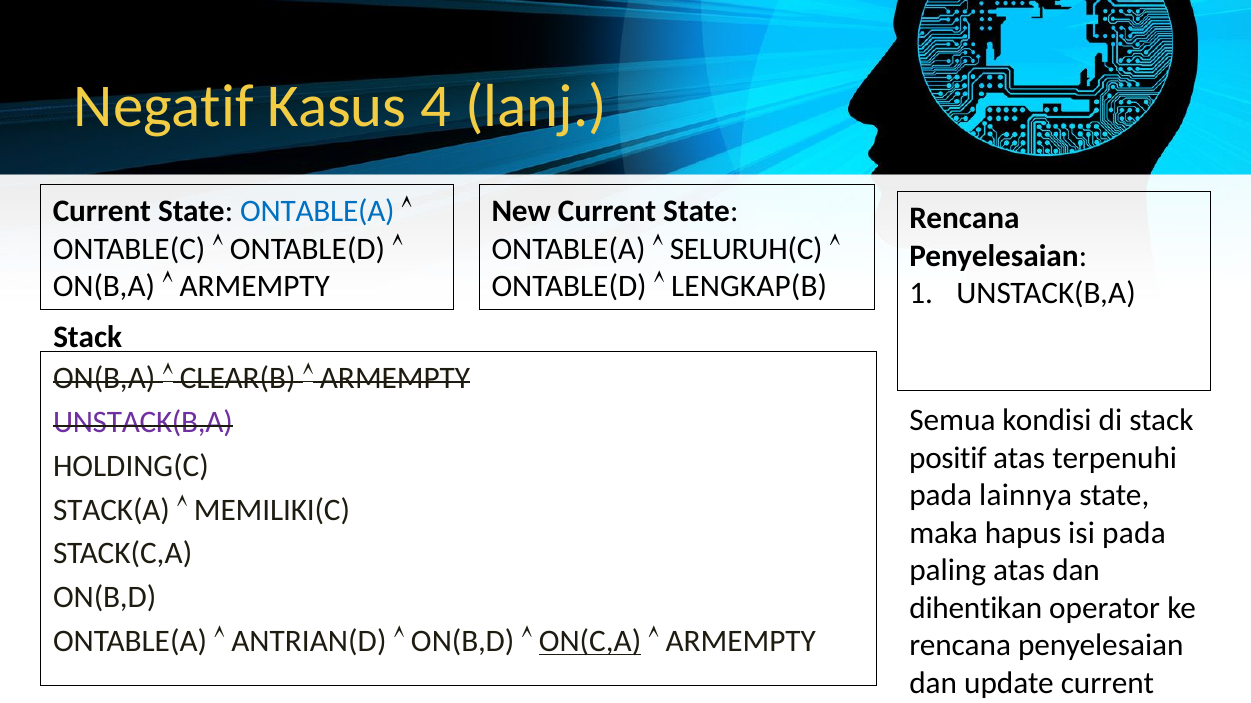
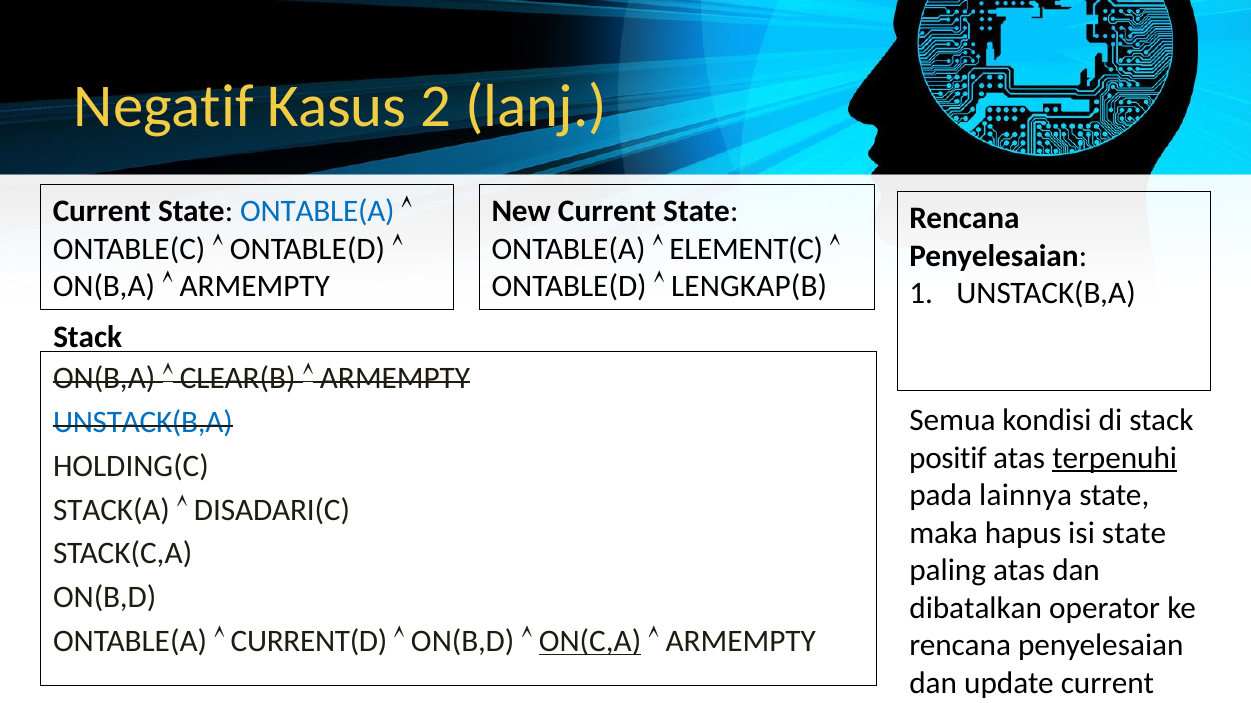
4: 4 -> 2 (436, 106)
SELURUH(C: SELURUH(C -> ELEMENT(C (746, 249)
UNSTACK(B,A colour: purple -> blue (143, 423)
terpenuhi underline: none -> present (1115, 458)
MEMILIKI(C: MEMILIKI(C -> DISADARI(C (272, 510)
isi pada: pada -> state (1134, 533)
dihentikan: dihentikan -> dibatalkan (976, 608)
ANTRIAN(D: ANTRIAN(D -> CURRENT(D (309, 642)
